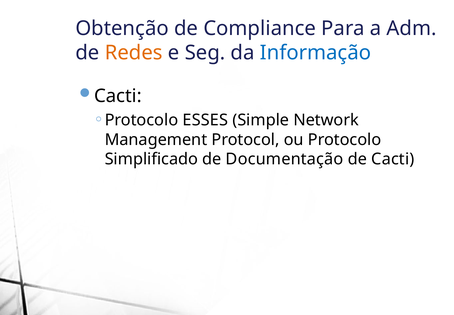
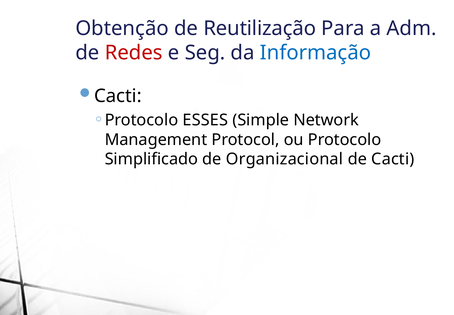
Compliance: Compliance -> Reutilização (260, 28)
Redes colour: orange -> red (134, 53)
Documentação: Documentação -> Organizacional (285, 159)
